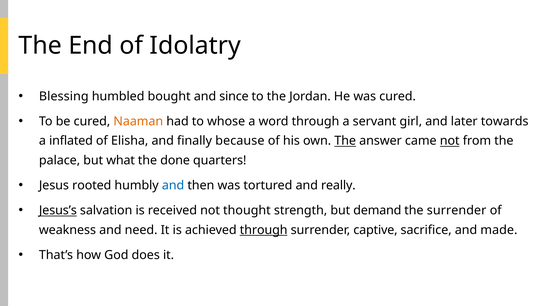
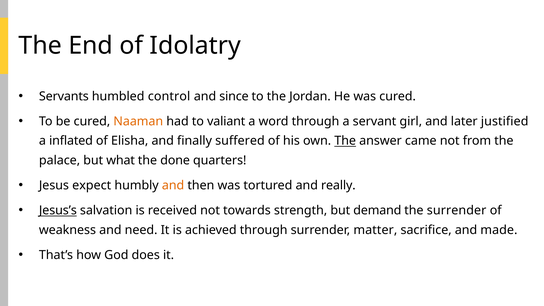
Blessing: Blessing -> Servants (64, 96)
bought: bought -> control (169, 96)
whose: whose -> valiant (226, 121)
towards: towards -> justified (505, 121)
because: because -> suffered (240, 141)
not underline: present -> none (450, 141)
rooted: rooted -> expect (92, 185)
and colour: blue -> orange (173, 185)
thought: thought -> towards (247, 211)
through underline: present -> none (264, 230)
captive: captive -> matter (375, 230)
